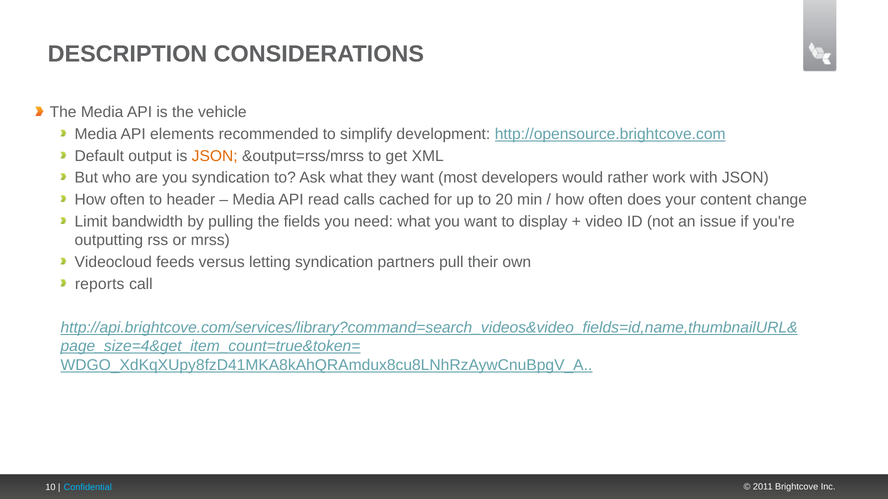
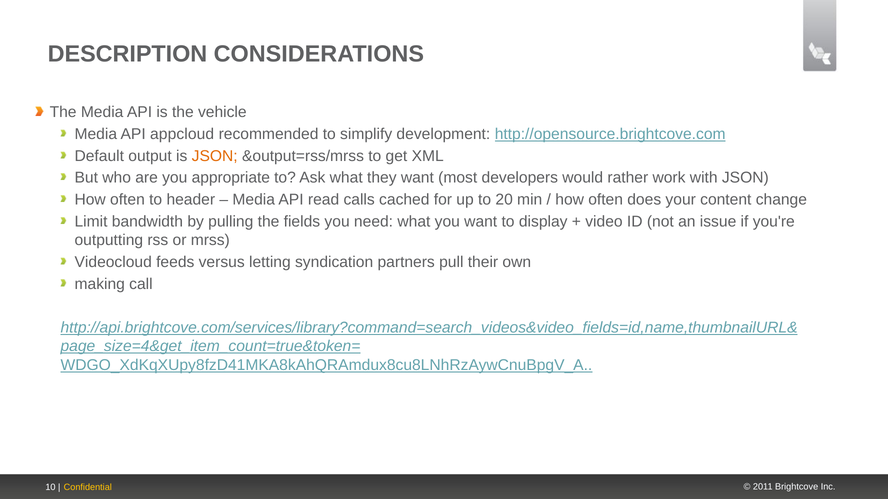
elements: elements -> appcloud (182, 134)
you syndication: syndication -> appropriate (231, 178)
reports: reports -> making (100, 284)
Confidential colour: light blue -> yellow (88, 488)
